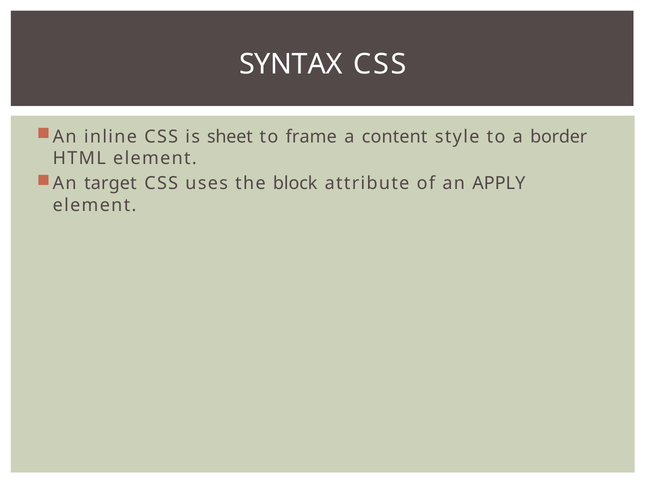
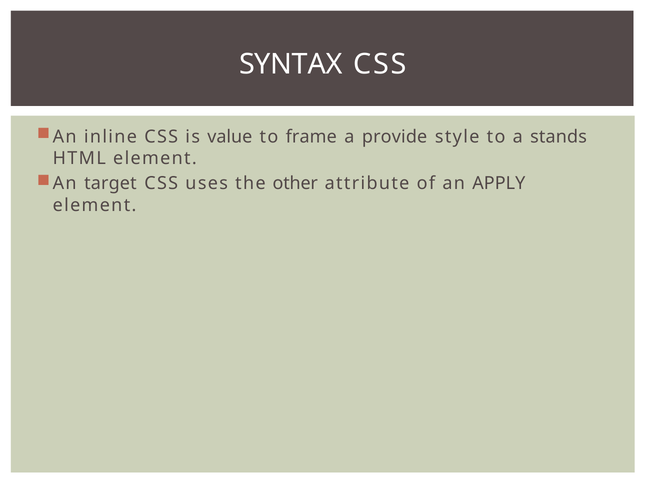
sheet: sheet -> value (230, 137)
content: content -> provide (395, 137)
border: border -> stands (559, 137)
block: block -> other (295, 183)
